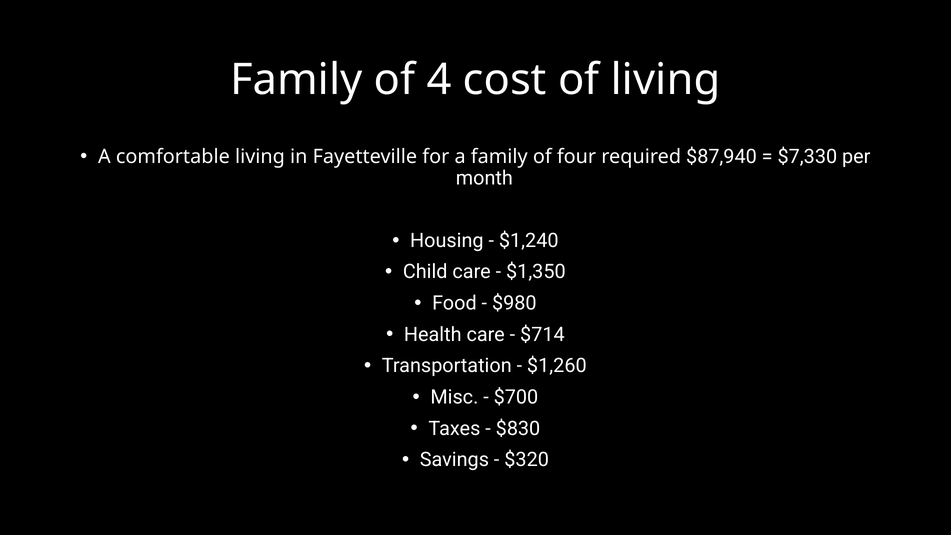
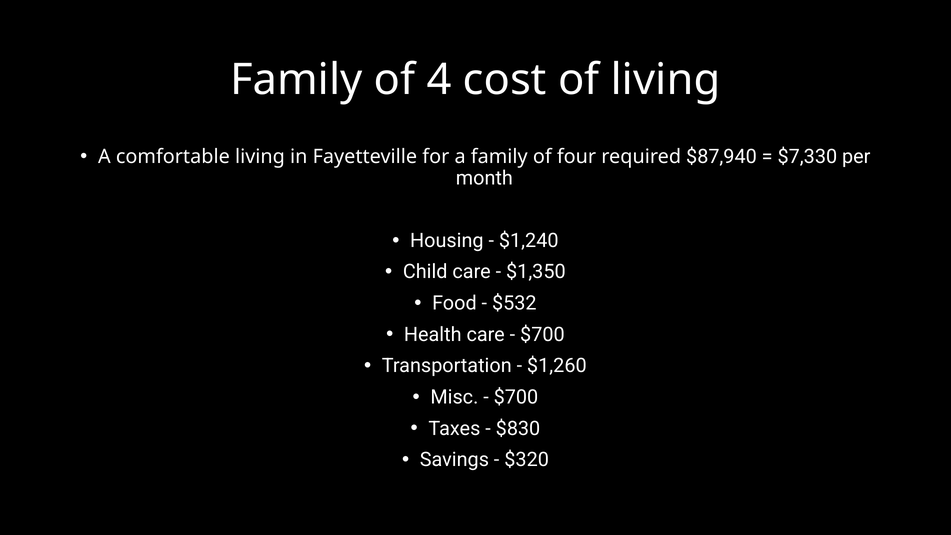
$980: $980 -> $532 (514, 303)
$714: $714 -> $700 (542, 334)
